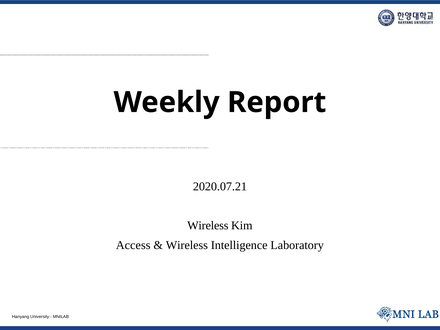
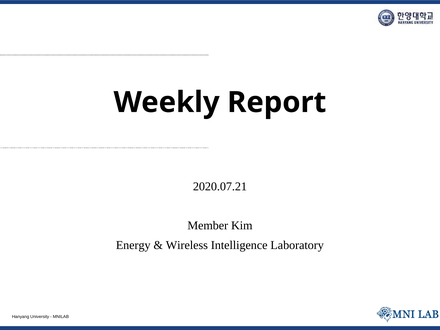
Wireless: Wireless -> Member (208, 226)
Access: Access -> Energy (133, 245)
